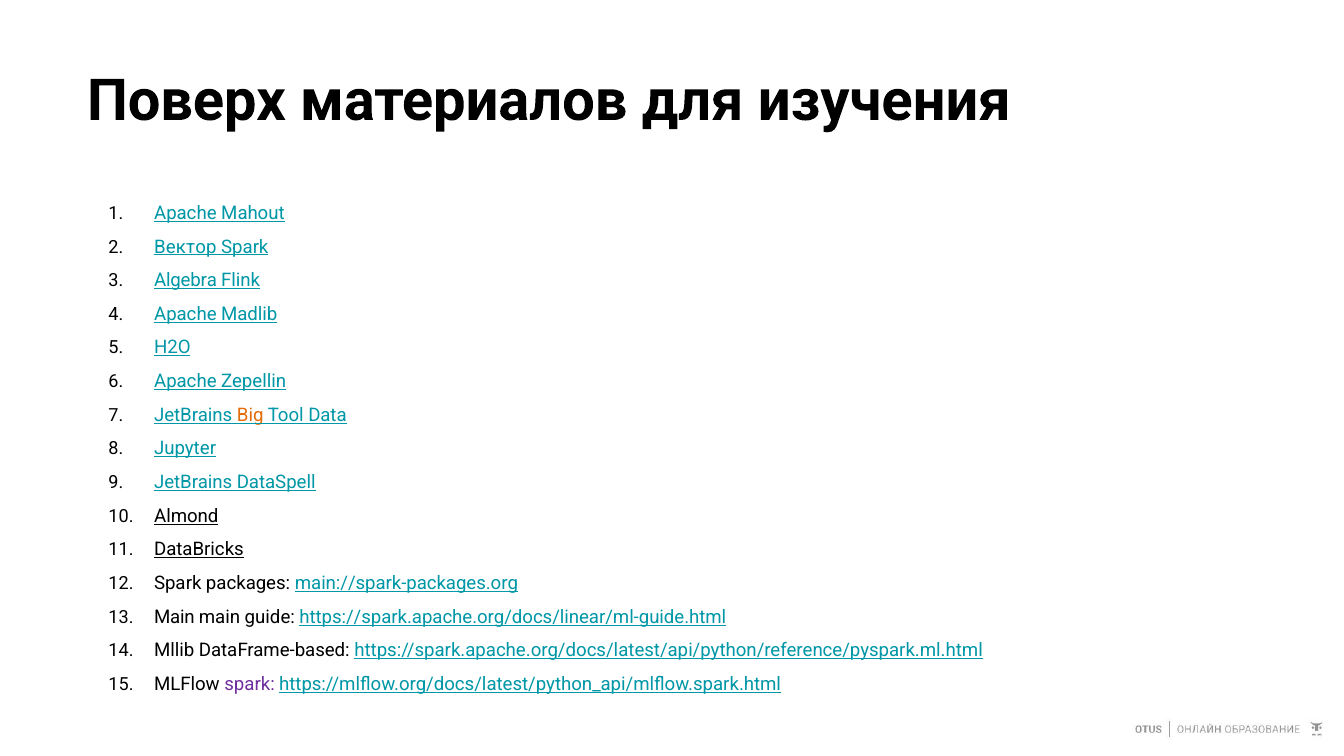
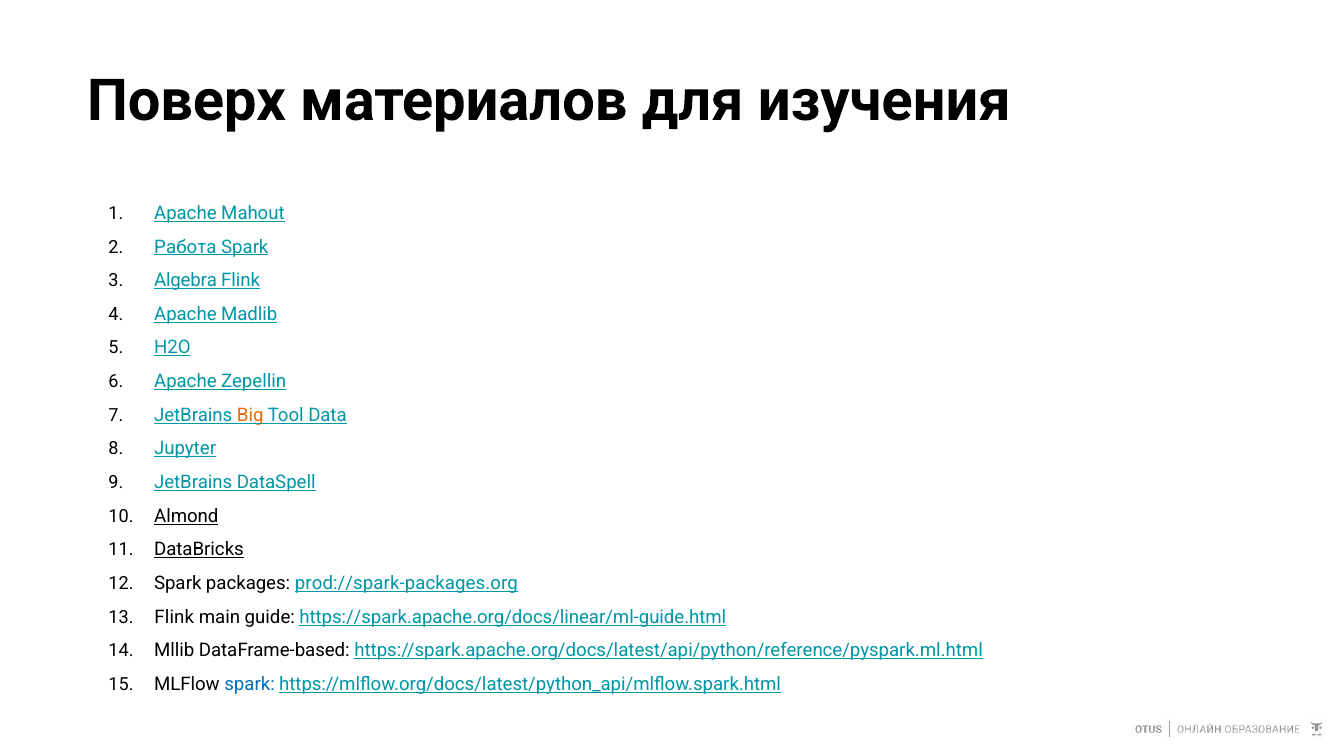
Вектор: Вектор -> Работа (185, 247)
main://spark-packages.org: main://spark-packages.org -> prod://spark-packages.org (406, 583)
Main: Main -> Flink (174, 617)
spark colour: purple -> blue (250, 684)
